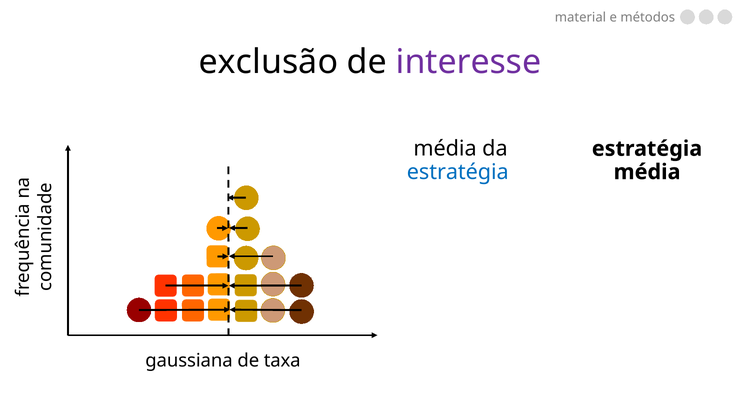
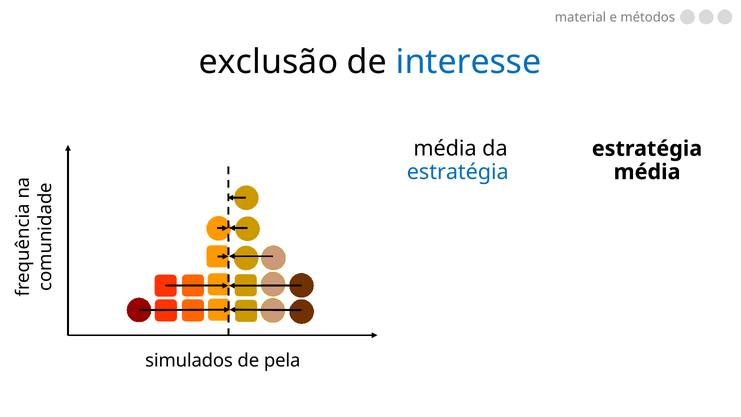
interesse colour: purple -> blue (469, 62)
gaussiana: gaussiana -> simulados (189, 361)
taxa: taxa -> pela (282, 361)
